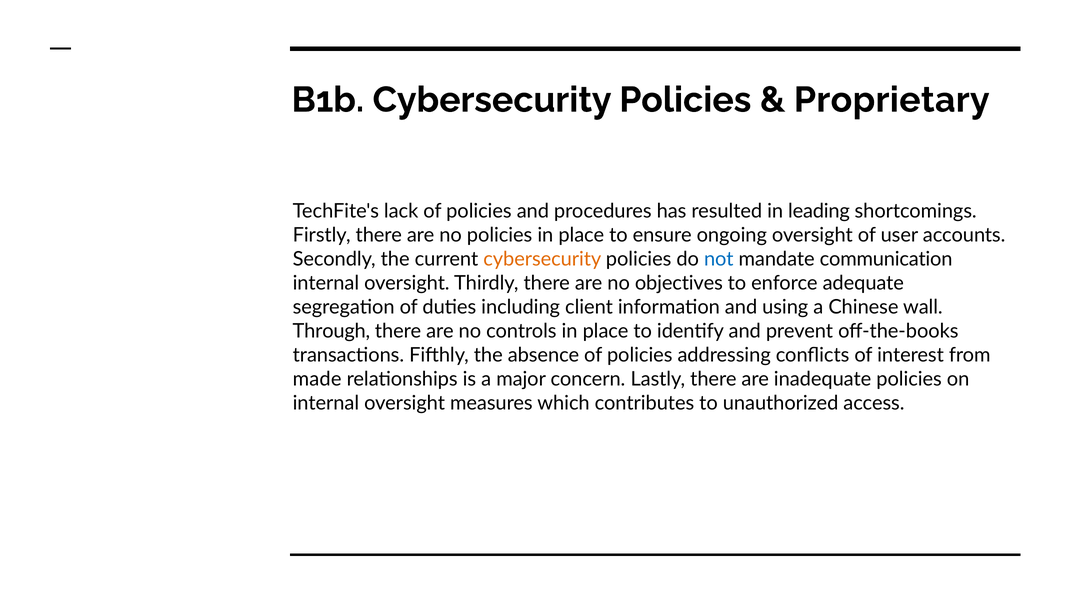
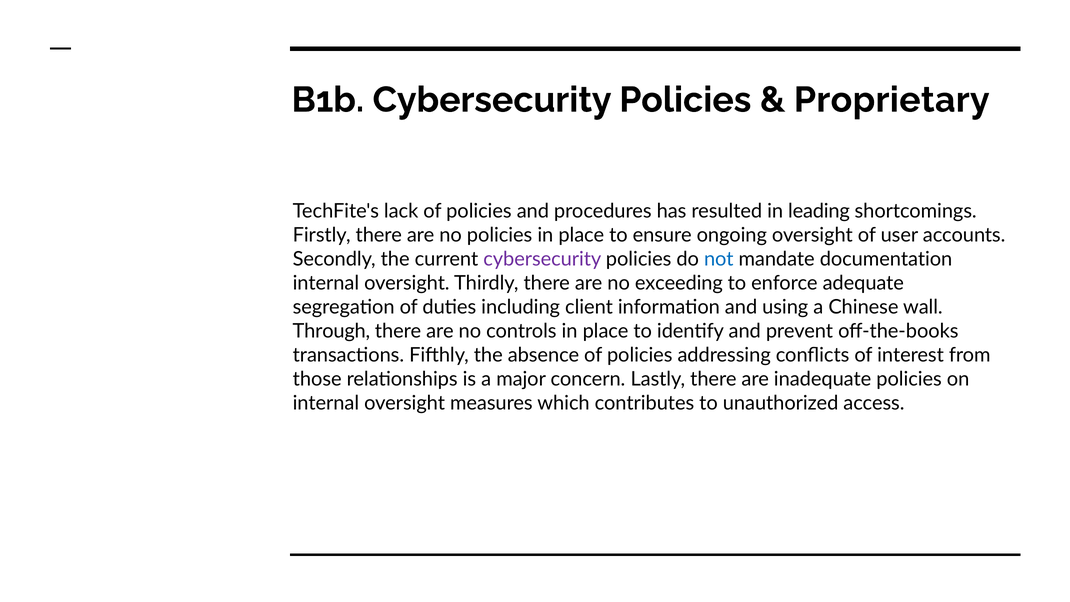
cybersecurity colour: orange -> purple (542, 259)
communication: communication -> documentation (886, 259)
objectives: objectives -> exceeding (679, 283)
made: made -> those (317, 379)
